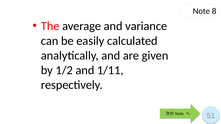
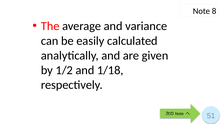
1/11: 1/11 -> 1/18 (110, 70)
